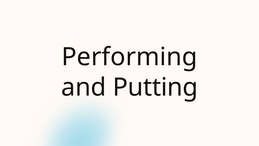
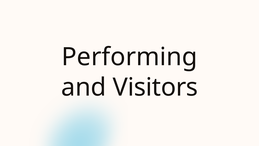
Putting: Putting -> Visitors (155, 87)
